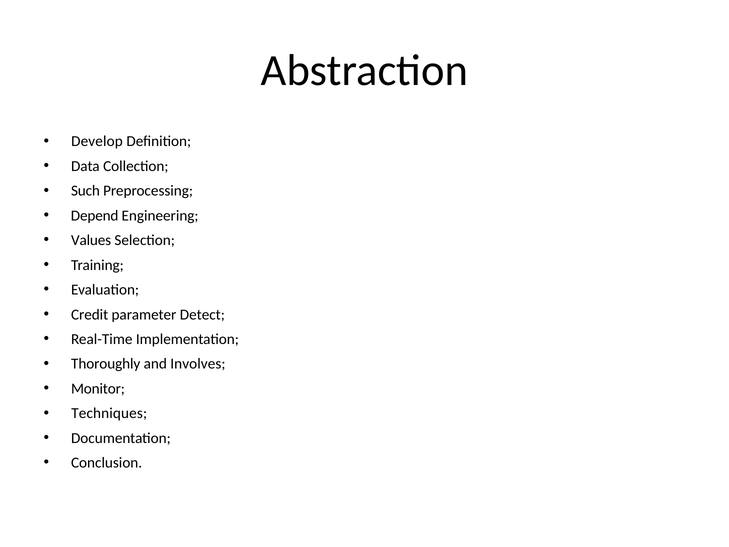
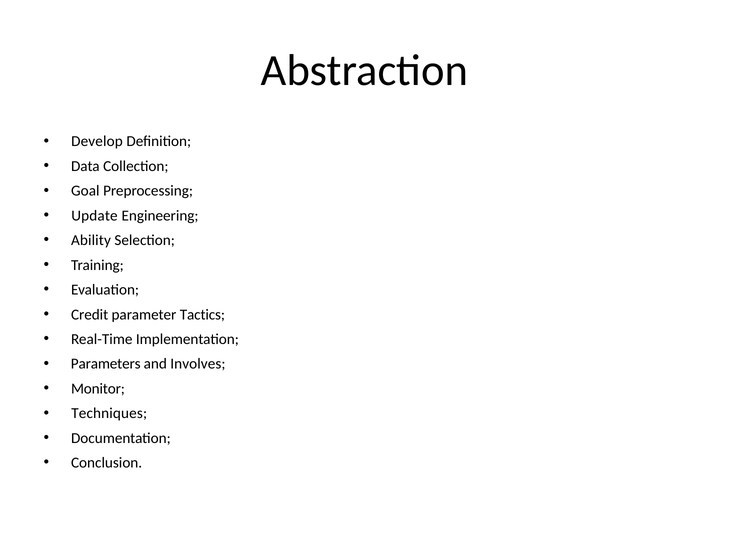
Such: Such -> Goal (85, 191)
Depend: Depend -> Update (95, 216)
Values: Values -> Ability (91, 240)
Detect: Detect -> Tactics (202, 314)
Thoroughly: Thoroughly -> Parameters (106, 364)
